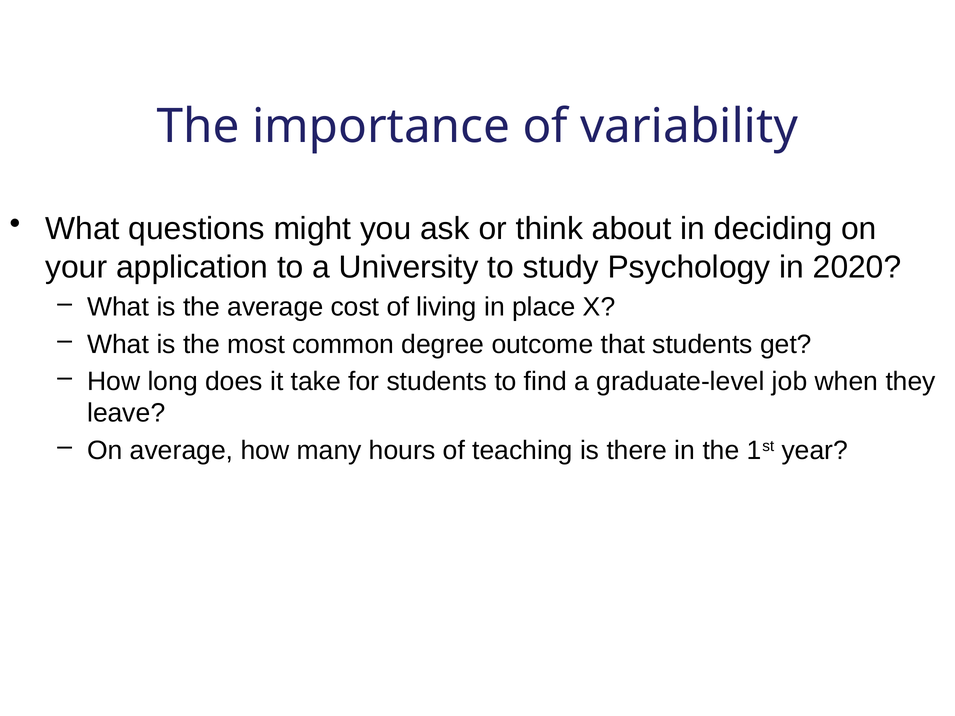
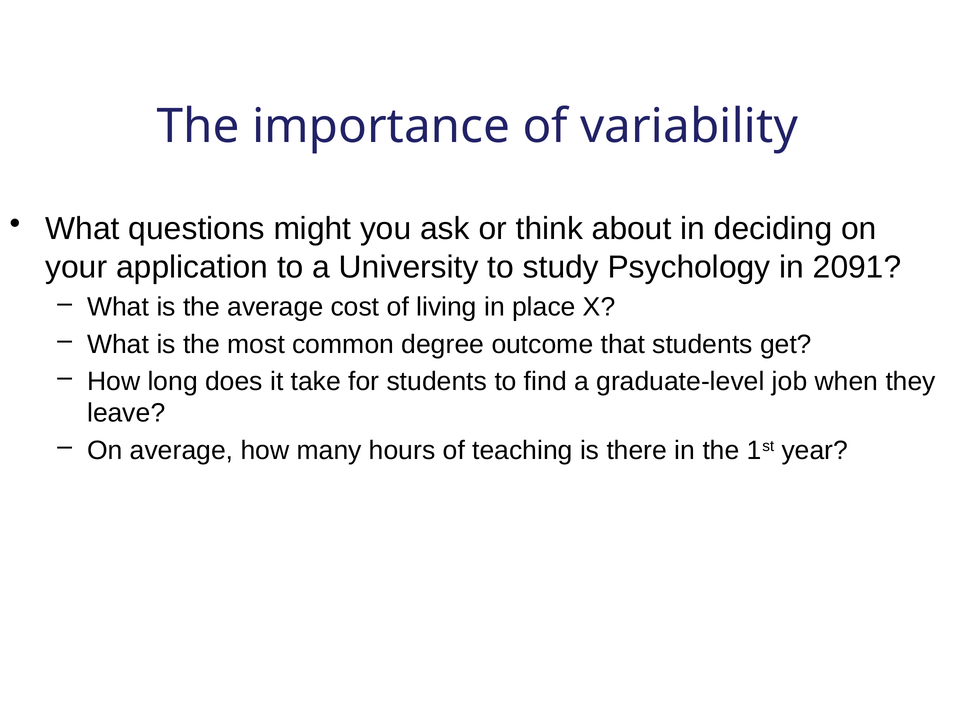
2020: 2020 -> 2091 (857, 267)
